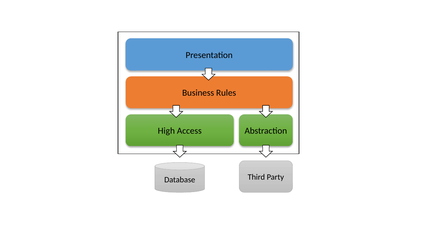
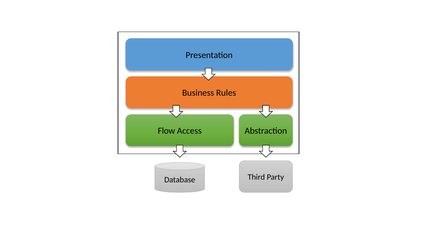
High: High -> Flow (166, 131)
